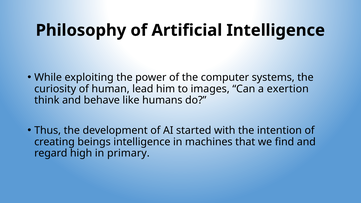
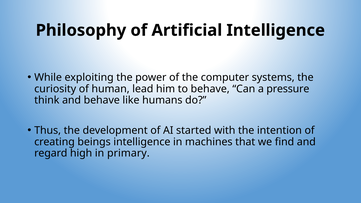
to images: images -> behave (210, 89)
exertion: exertion -> pressure (288, 89)
